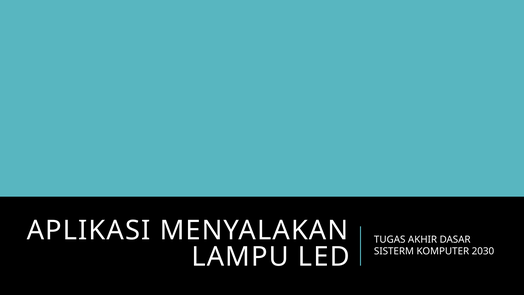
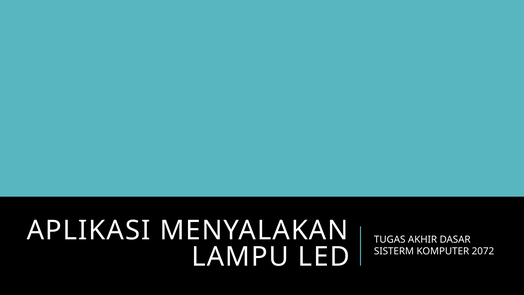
2030: 2030 -> 2072 (483, 251)
